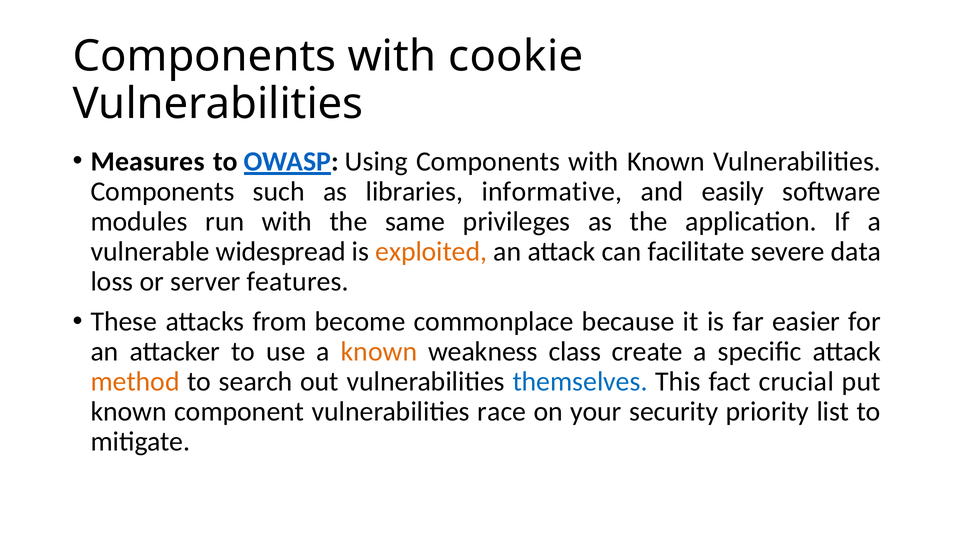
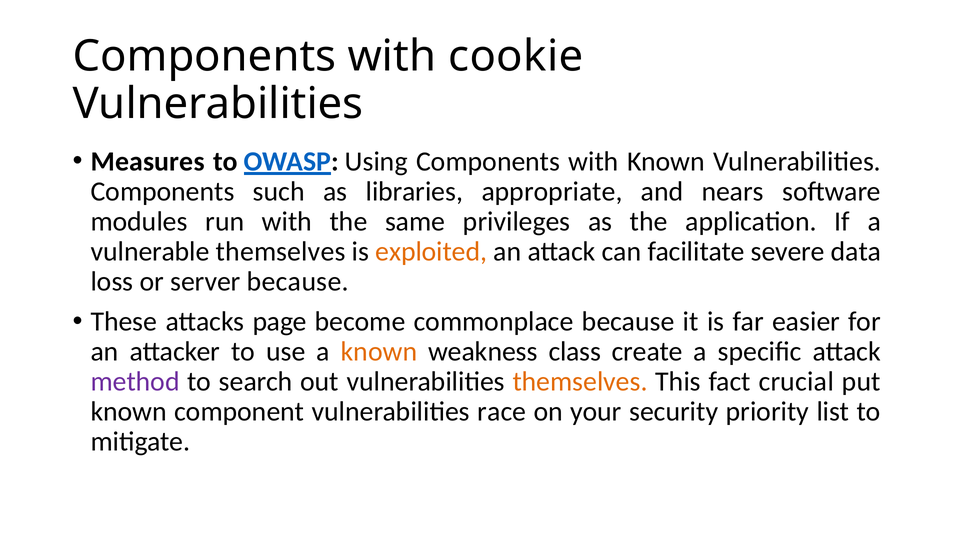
informative: informative -> appropriate (552, 192)
easily: easily -> nears (733, 192)
vulnerable widespread: widespread -> themselves (281, 252)
server features: features -> because (298, 282)
from: from -> page (280, 322)
method colour: orange -> purple (135, 382)
themselves colour: blue -> orange (580, 382)
